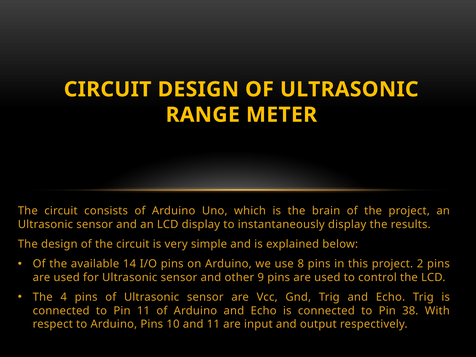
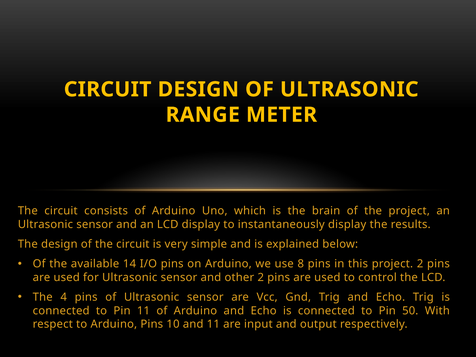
other 9: 9 -> 2 (261, 277)
38: 38 -> 50 (410, 311)
